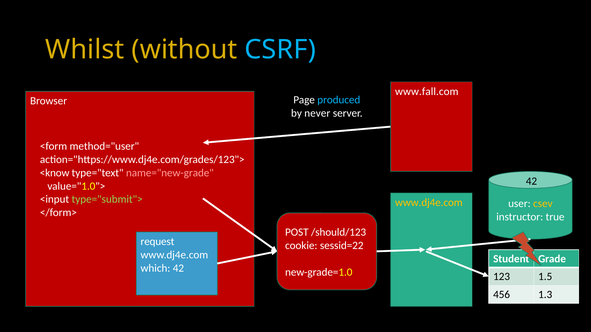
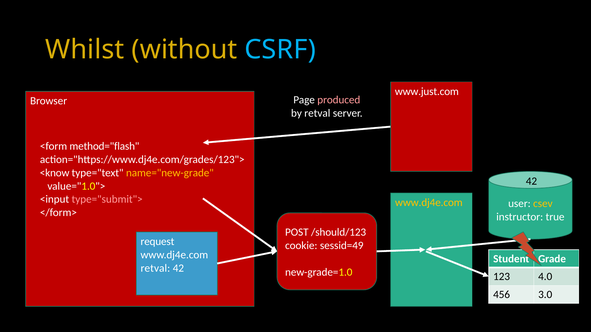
www.fall.com: www.fall.com -> www.just.com (427, 92)
produced colour: light blue -> pink (339, 100)
by never: never -> retval (317, 113)
method="user: method="user -> method="flash (104, 146)
name="new-grade colour: pink -> yellow (170, 173)
type="submit"> colour: light green -> pink (107, 200)
sessid=22: sessid=22 -> sessid=49 (342, 246)
which: which -> retval (155, 269)
1.5: 1.5 -> 4.0 (545, 277)
1.3: 1.3 -> 3.0 (545, 295)
